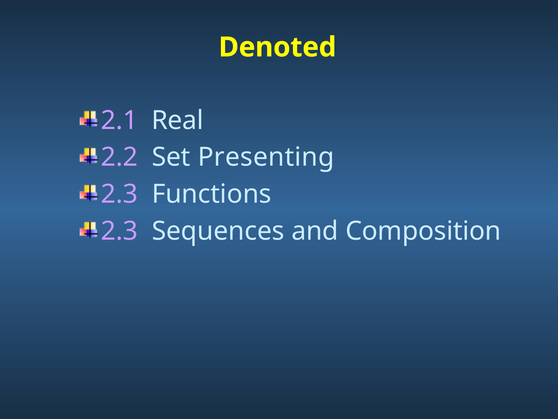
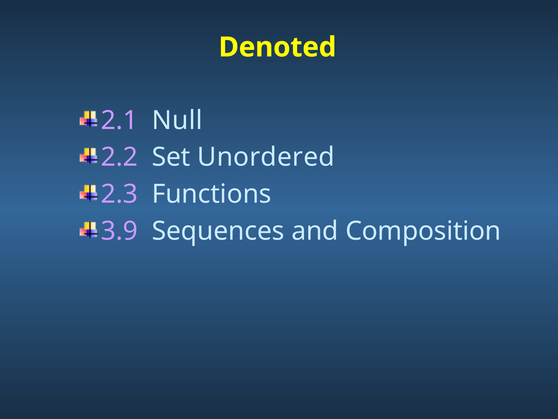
Real: Real -> Null (177, 120)
Presenting: Presenting -> Unordered (266, 157)
2.3: 2.3 -> 3.9 (119, 231)
